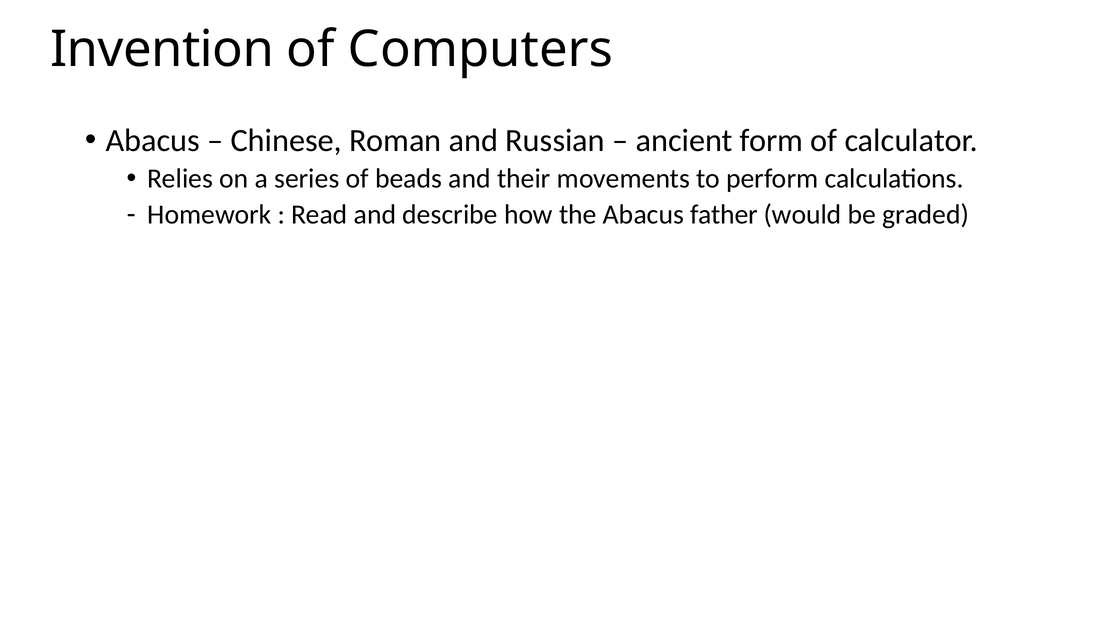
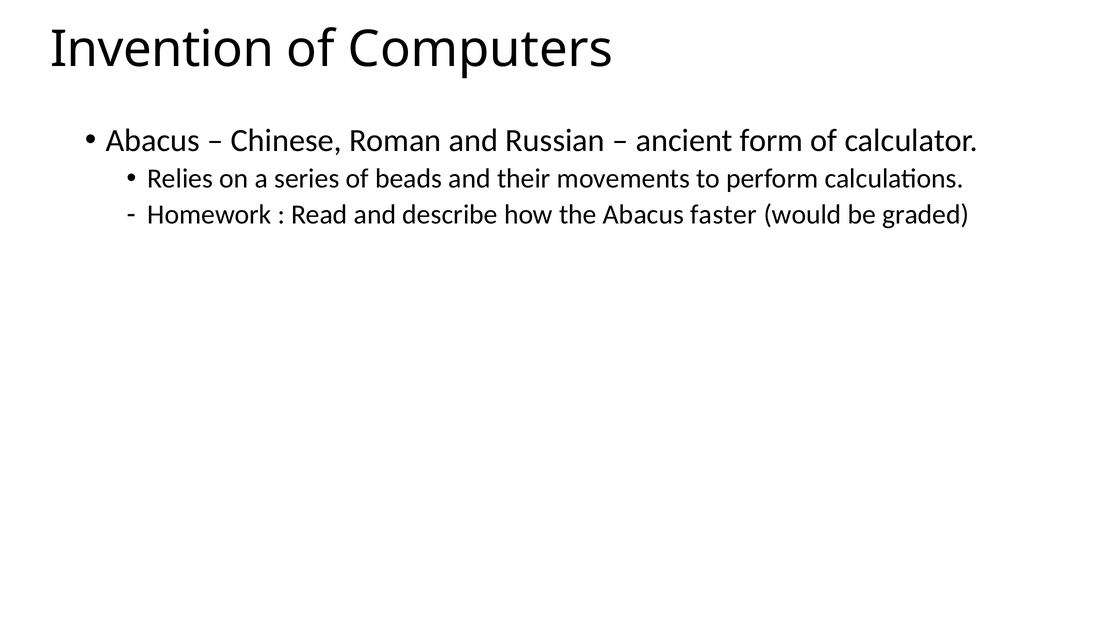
father: father -> faster (724, 214)
